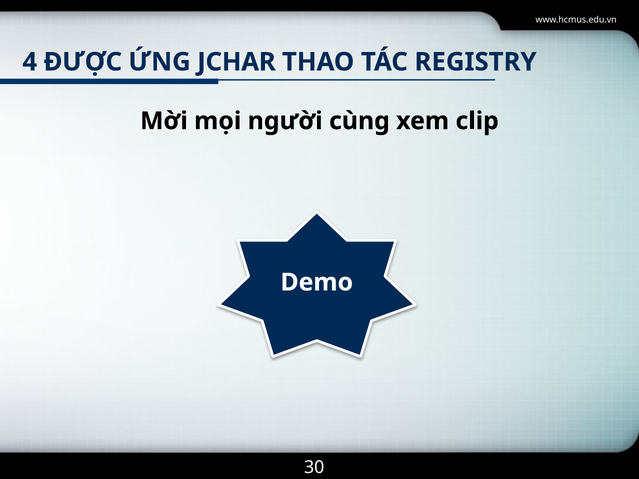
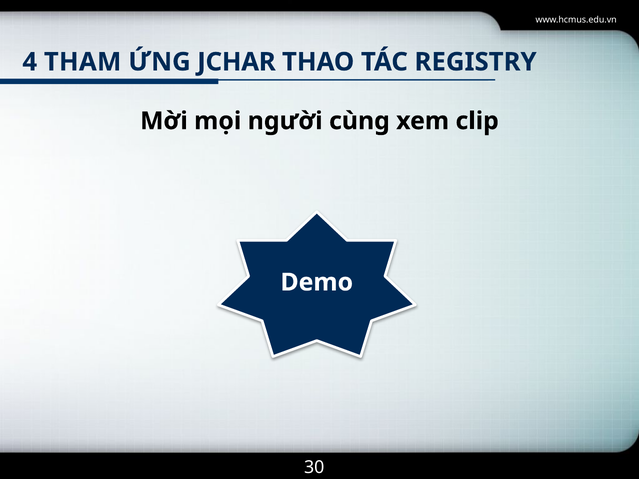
ĐƯỢC: ĐƯỢC -> THAM (83, 62)
